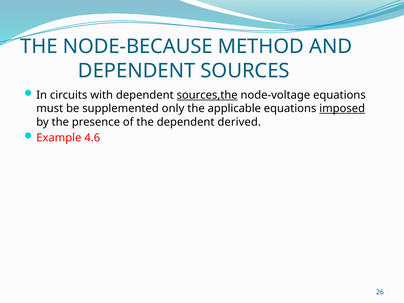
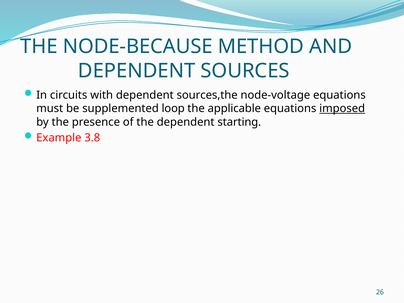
sources,the underline: present -> none (207, 95)
only: only -> loop (173, 109)
derived: derived -> starting (239, 122)
4.6: 4.6 -> 3.8 (92, 138)
